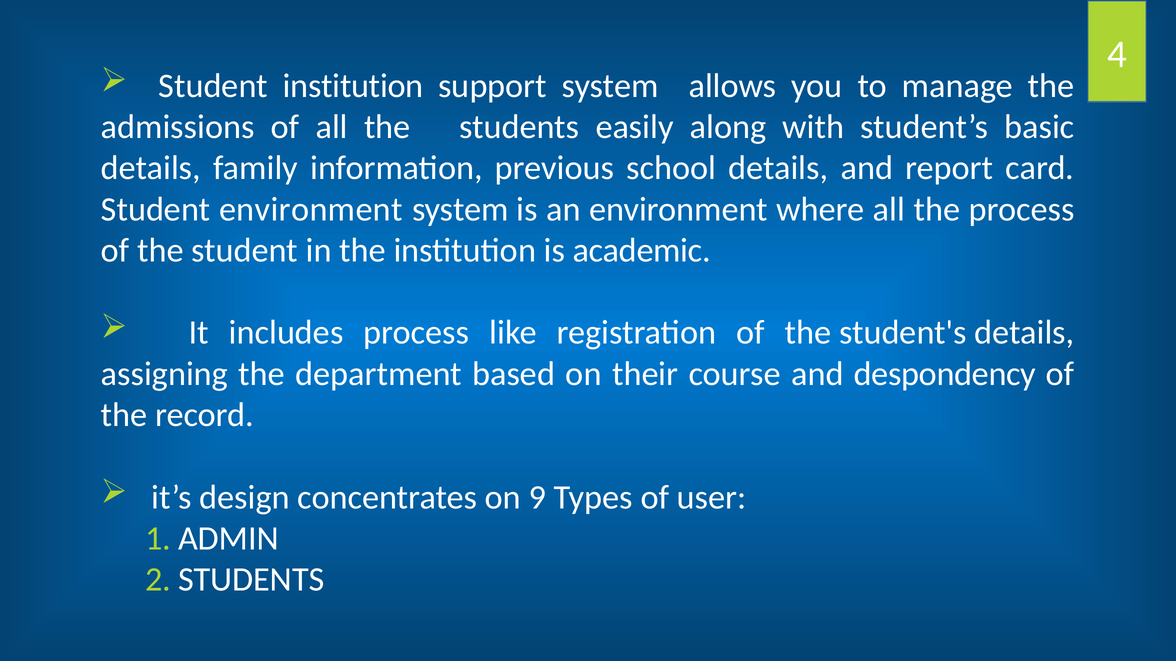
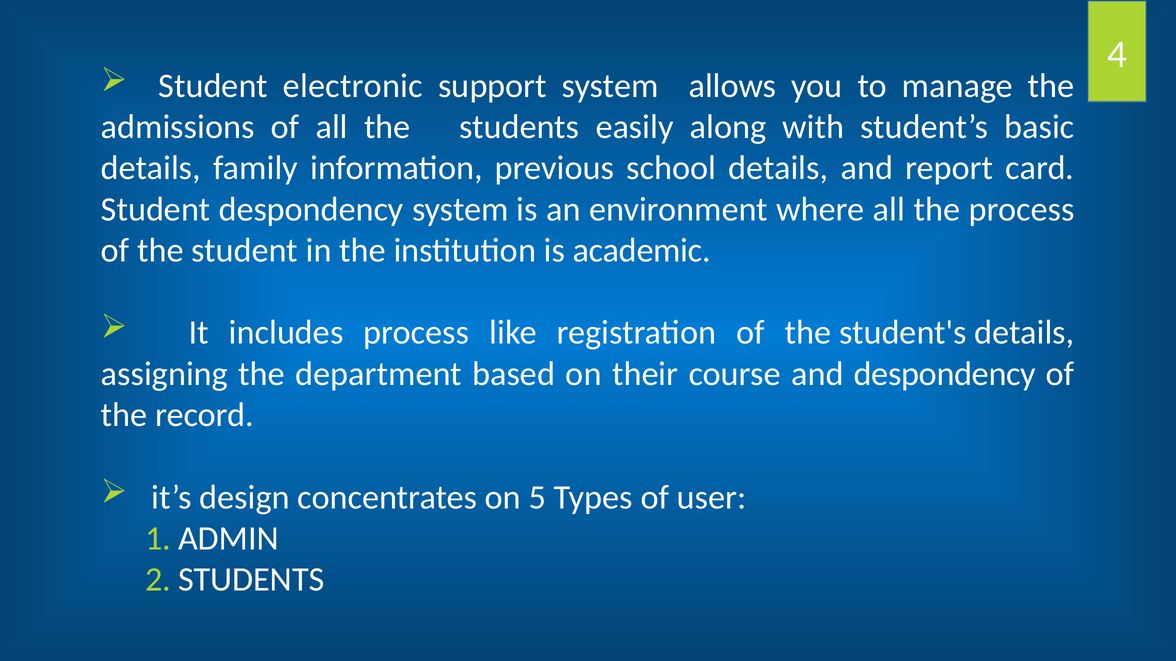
Student institution: institution -> electronic (353, 86)
Student environment: environment -> despondency (311, 209)
9: 9 -> 5 (537, 498)
